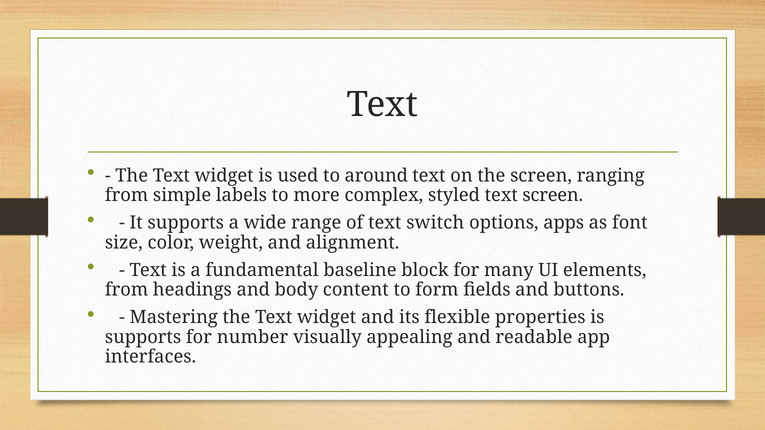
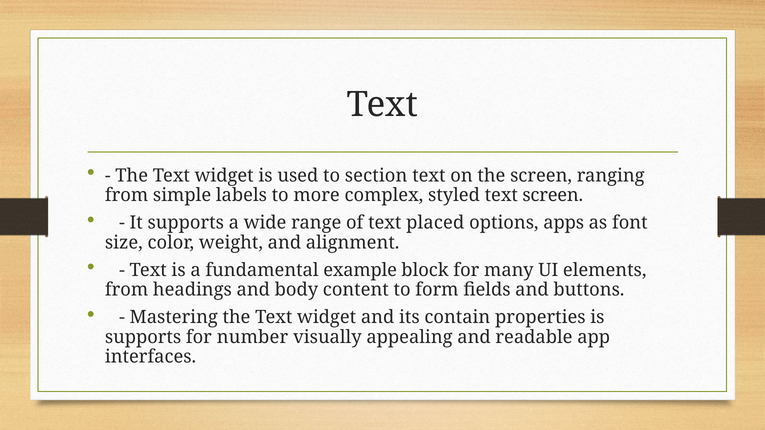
around: around -> section (376, 176)
switch: switch -> placed (435, 223)
baseline: baseline -> example (360, 270)
flexible: flexible -> contain (457, 317)
